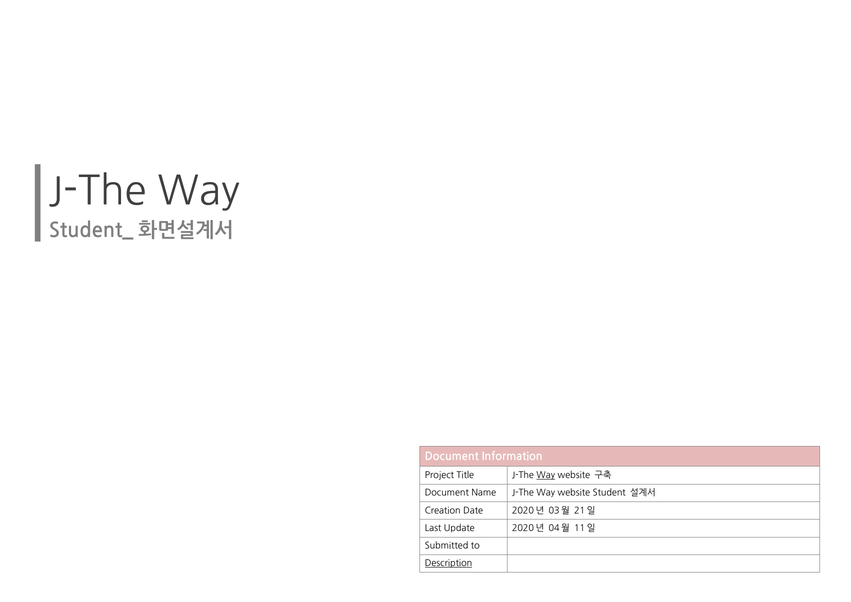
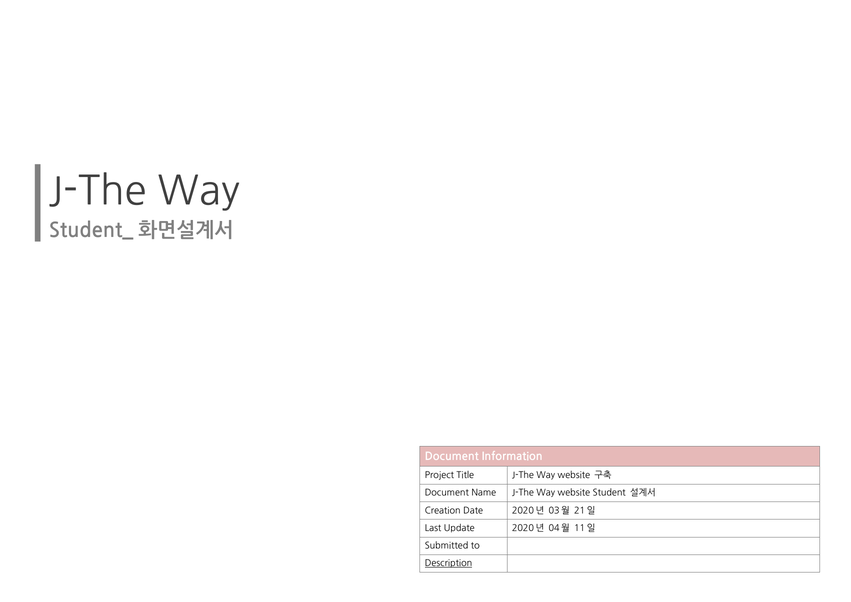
Way underline: present -> none (546, 475)
